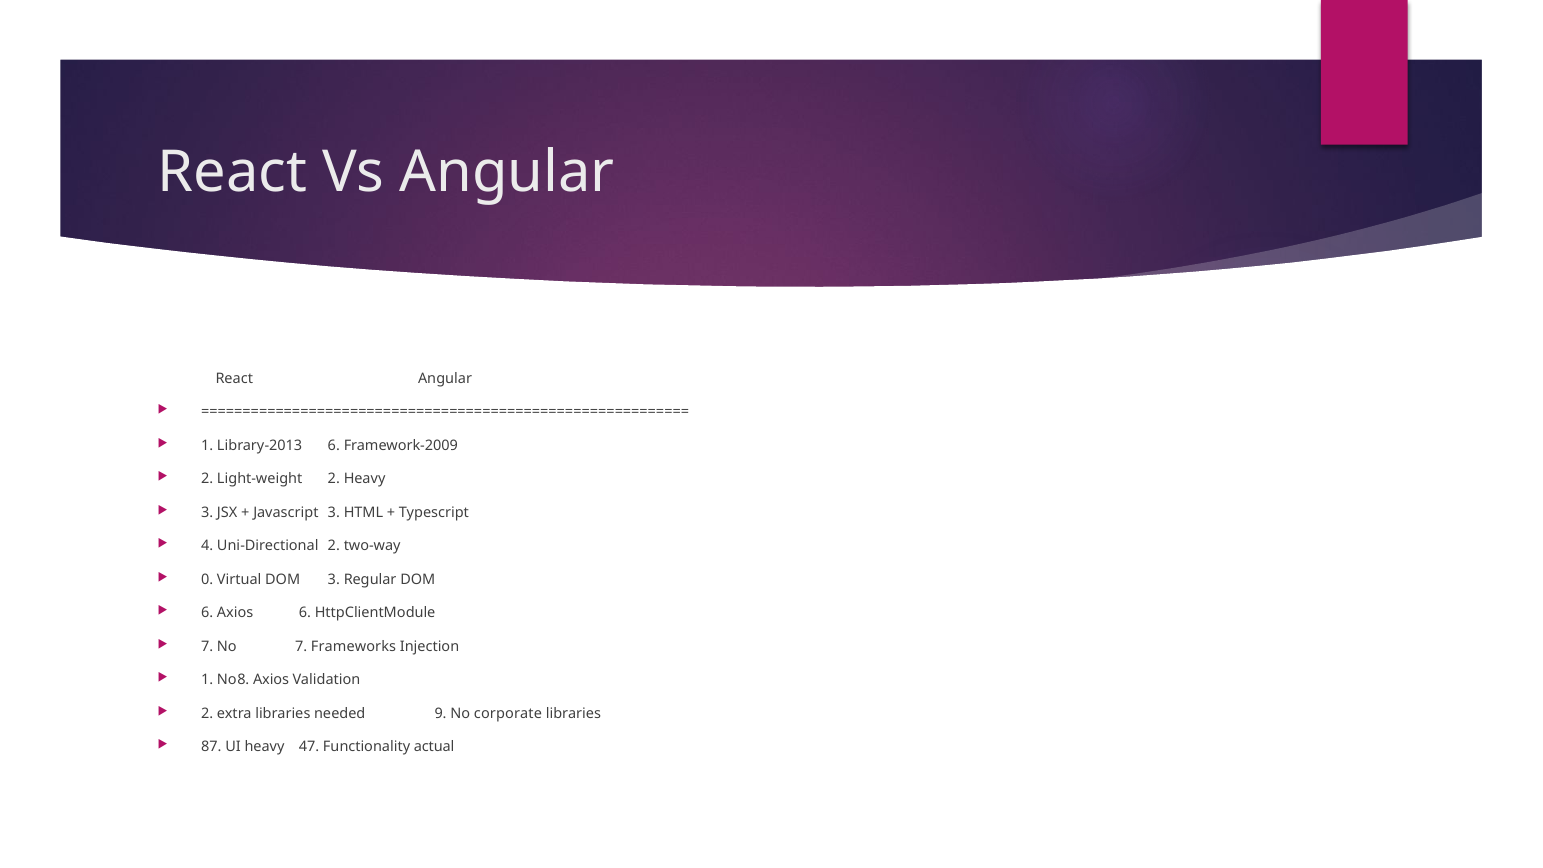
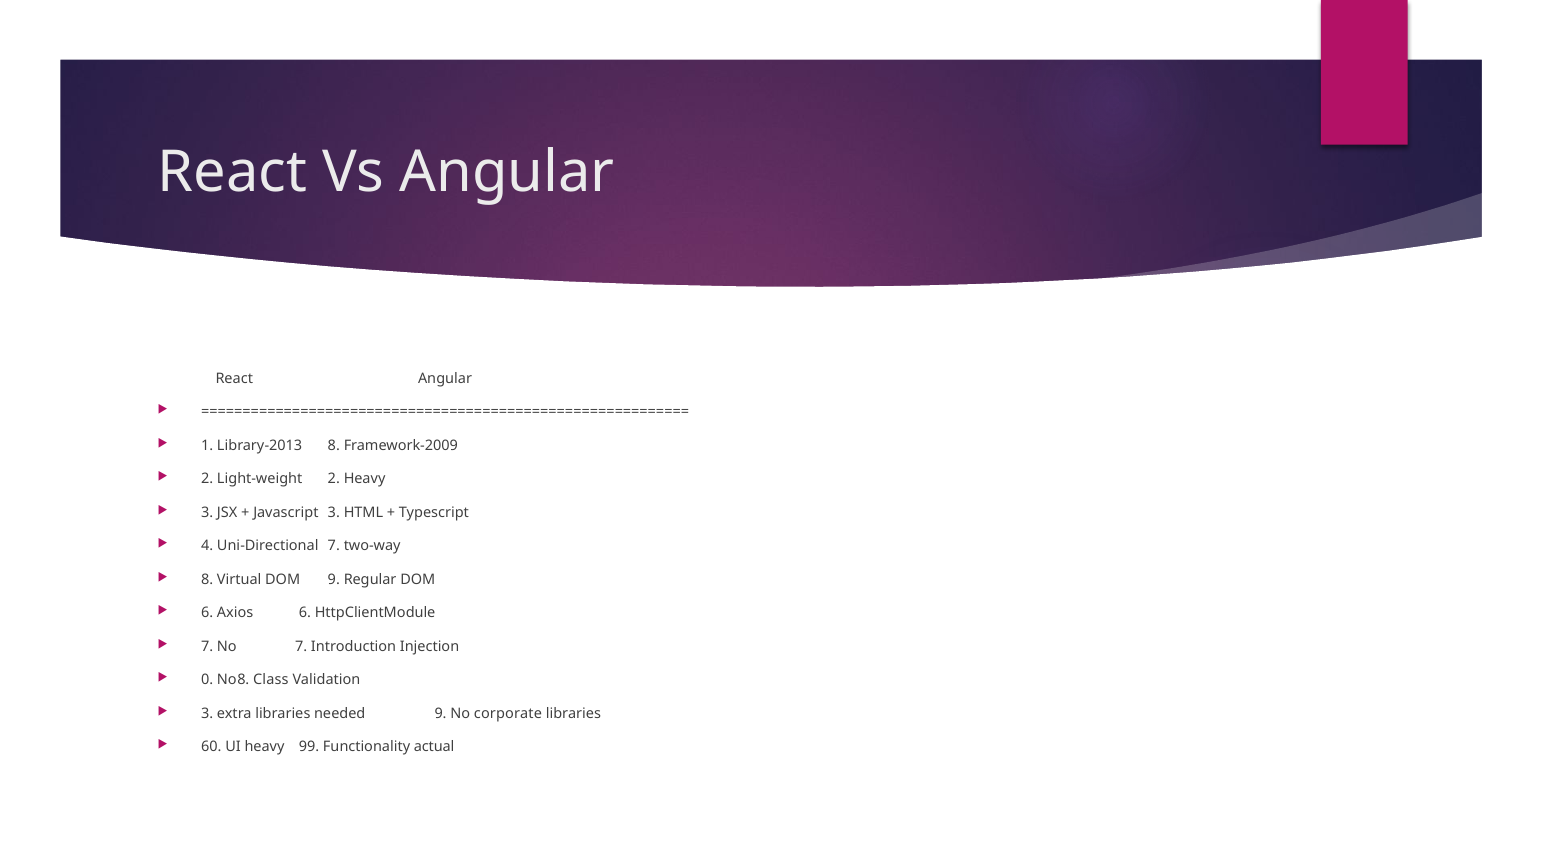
Library-2013 6: 6 -> 8 (334, 445)
Uni-Directional 2: 2 -> 7 (334, 546)
0: 0 -> 8 (207, 579)
DOM 3: 3 -> 9 (334, 579)
Frameworks: Frameworks -> Introduction (354, 646)
1: 1 -> 0 (207, 680)
Axios: Axios -> Class (271, 680)
2: 2 -> 3 (207, 713)
87: 87 -> 60 (211, 747)
47: 47 -> 99 (309, 747)
